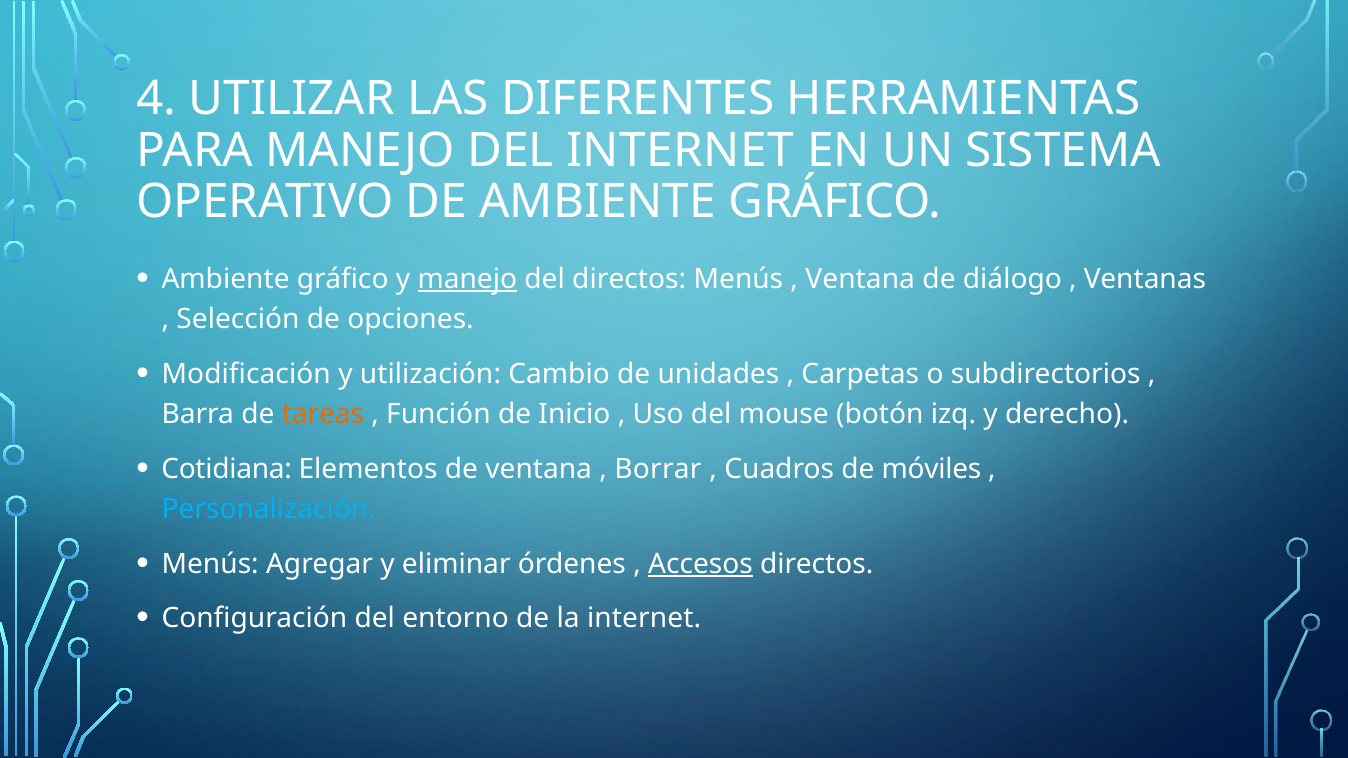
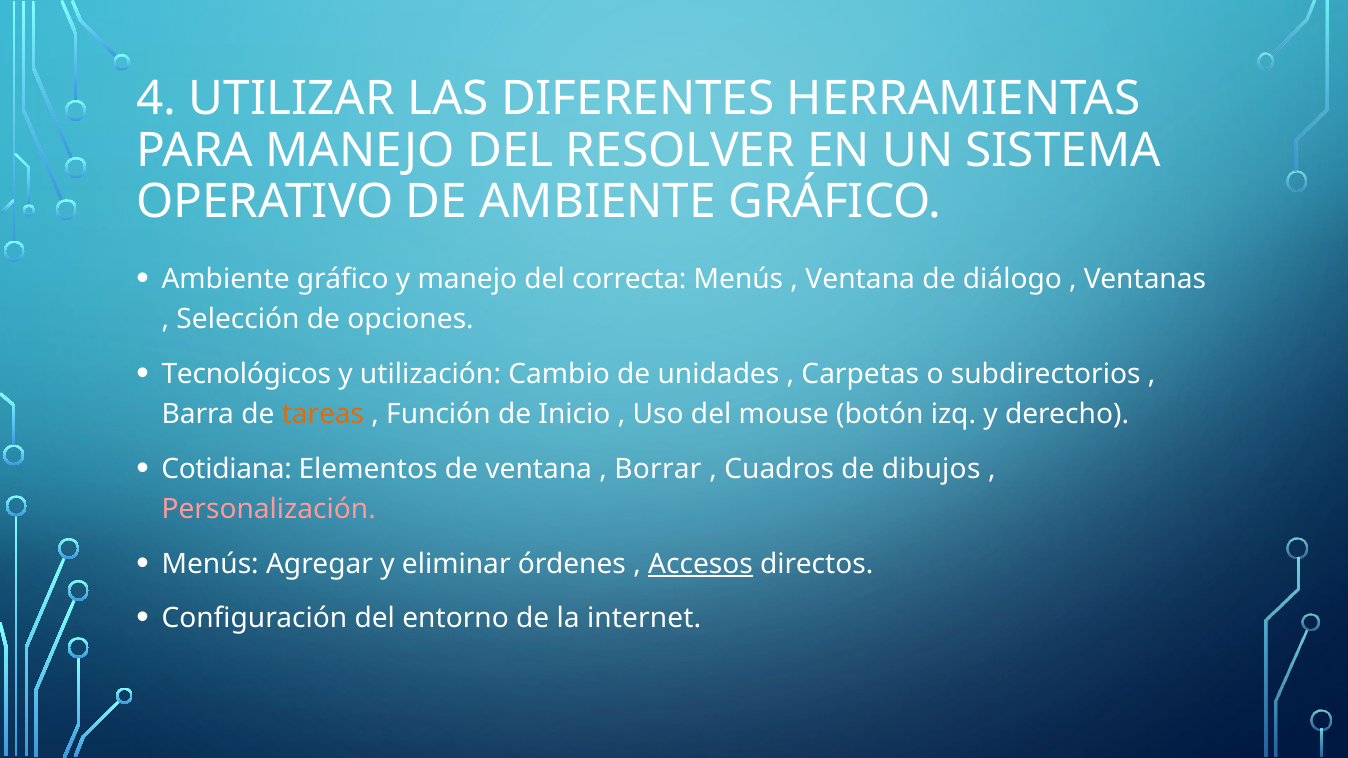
DEL INTERNET: INTERNET -> RESOLVER (680, 150)
manejo underline: present -> none (467, 279)
del directos: directos -> correcta (629, 279)
Modificación: Modificación -> Tecnológicos (246, 374)
móviles: móviles -> dibujos (931, 469)
Personalización colour: light blue -> pink (269, 510)
